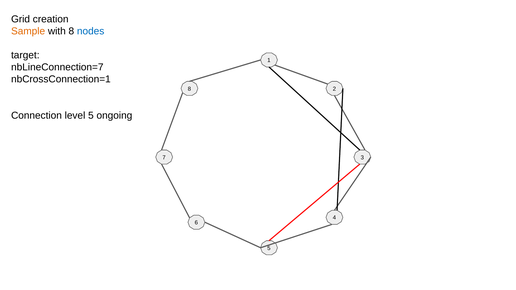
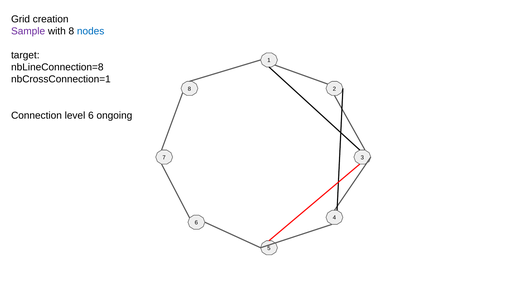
Sample colour: orange -> purple (28, 31)
nbLineConnection=7: nbLineConnection=7 -> nbLineConnection=8 (57, 67)
level 5: 5 -> 6 (91, 116)
